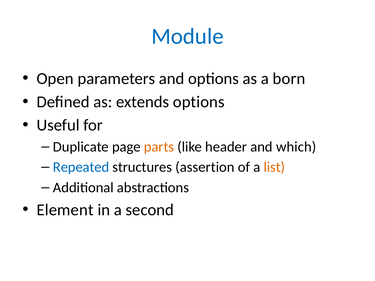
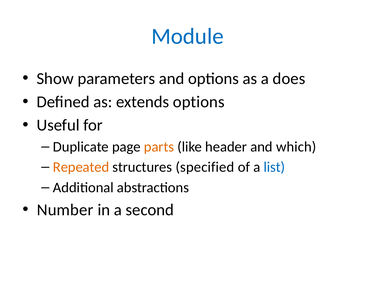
Open: Open -> Show (55, 79)
born: born -> does (289, 79)
Repeated colour: blue -> orange (81, 167)
assertion: assertion -> specified (205, 167)
list colour: orange -> blue (274, 167)
Element: Element -> Number (65, 210)
